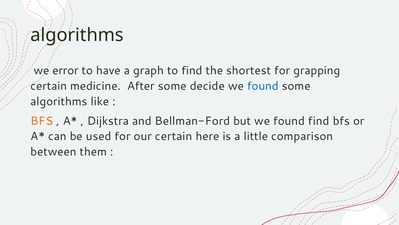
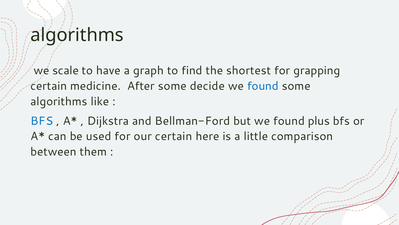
error: error -> scale (66, 70)
BFS colour: orange -> blue (42, 121)
found find: find -> plus (319, 121)
